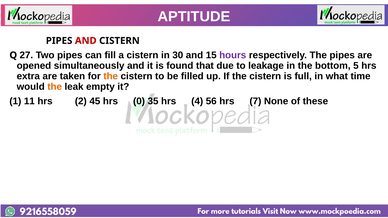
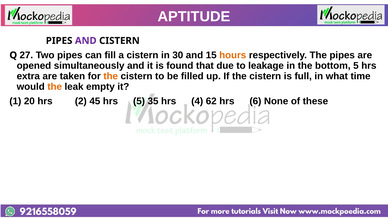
AND colour: red -> purple (86, 41)
hours colour: purple -> orange (233, 55)
11: 11 -> 20 (29, 101)
hrs 0: 0 -> 5 (139, 101)
56: 56 -> 62 (211, 101)
7: 7 -> 6 (255, 101)
